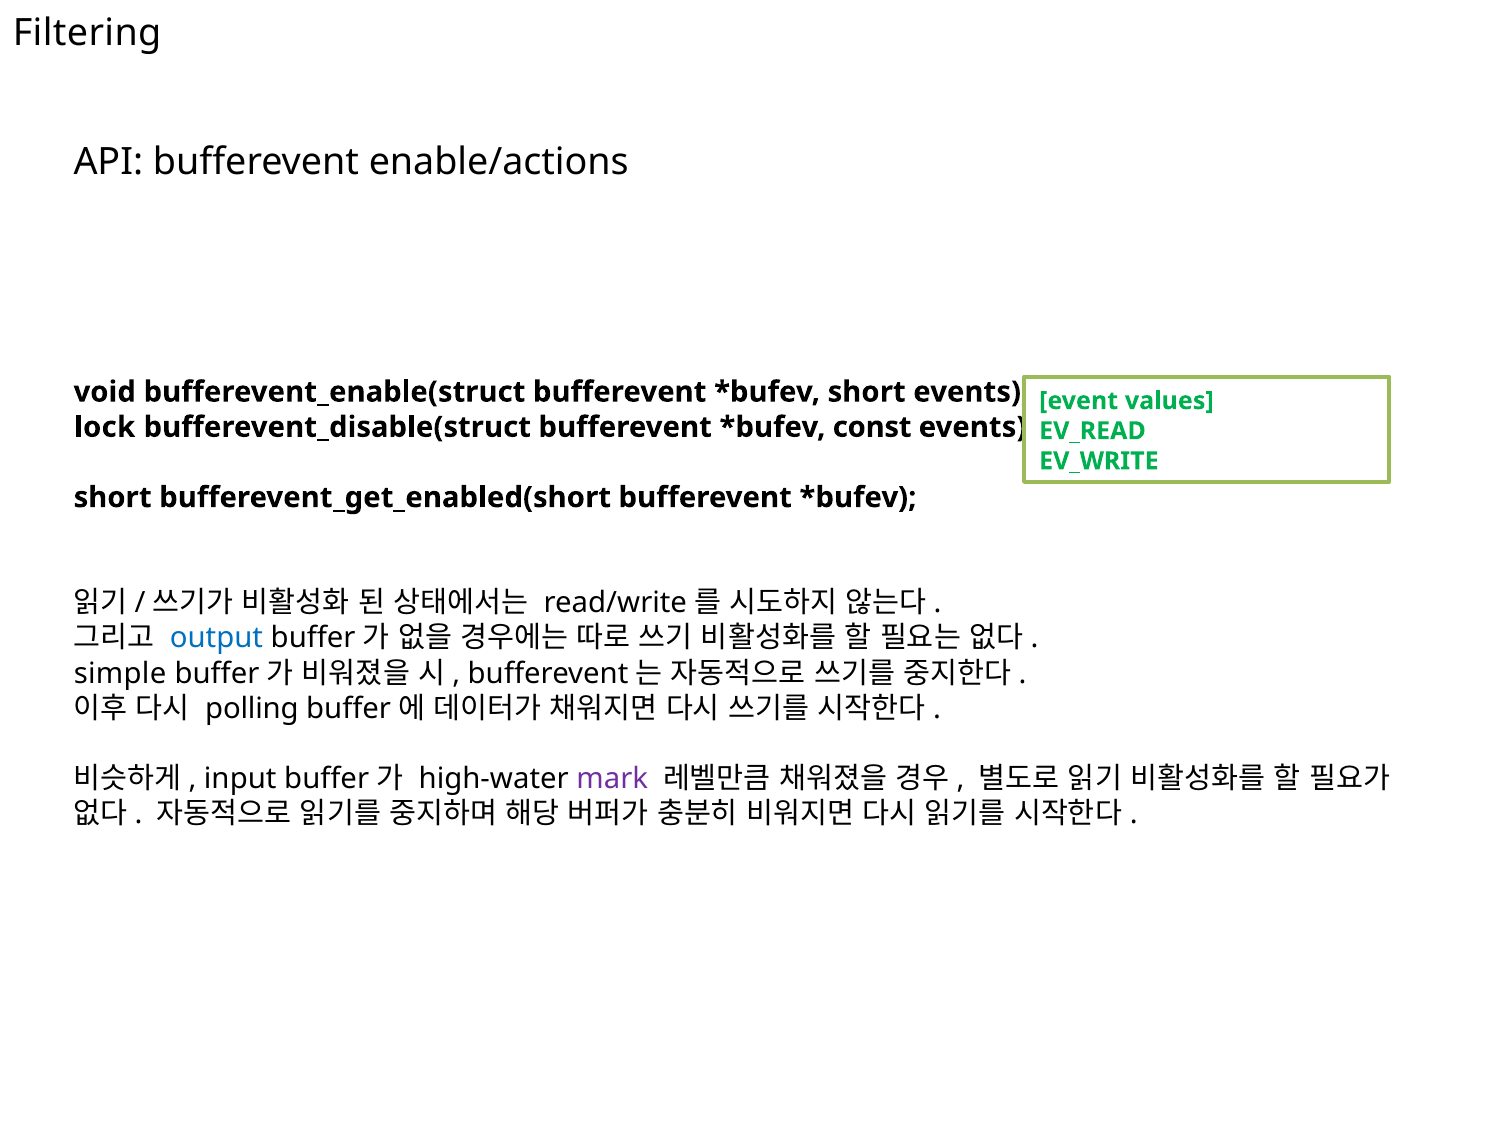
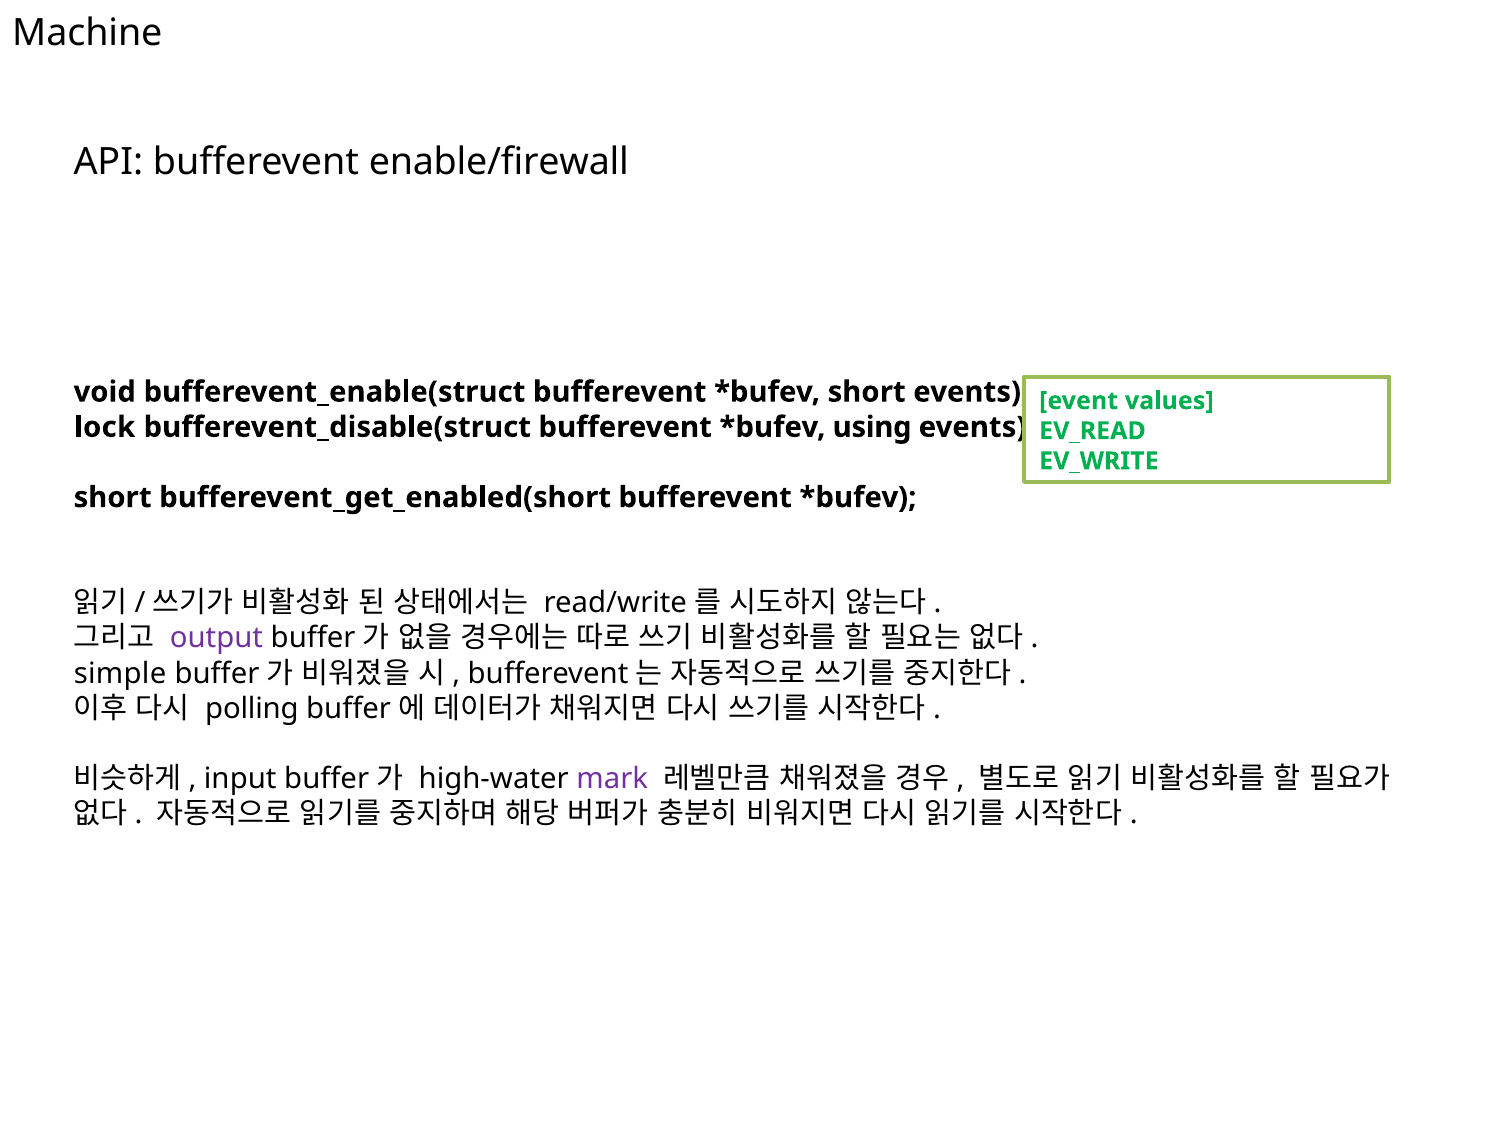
Filtering: Filtering -> Machine (87, 33)
enable/actions: enable/actions -> enable/firewall (499, 162)
const: const -> using (872, 427)
output colour: blue -> purple (216, 638)
